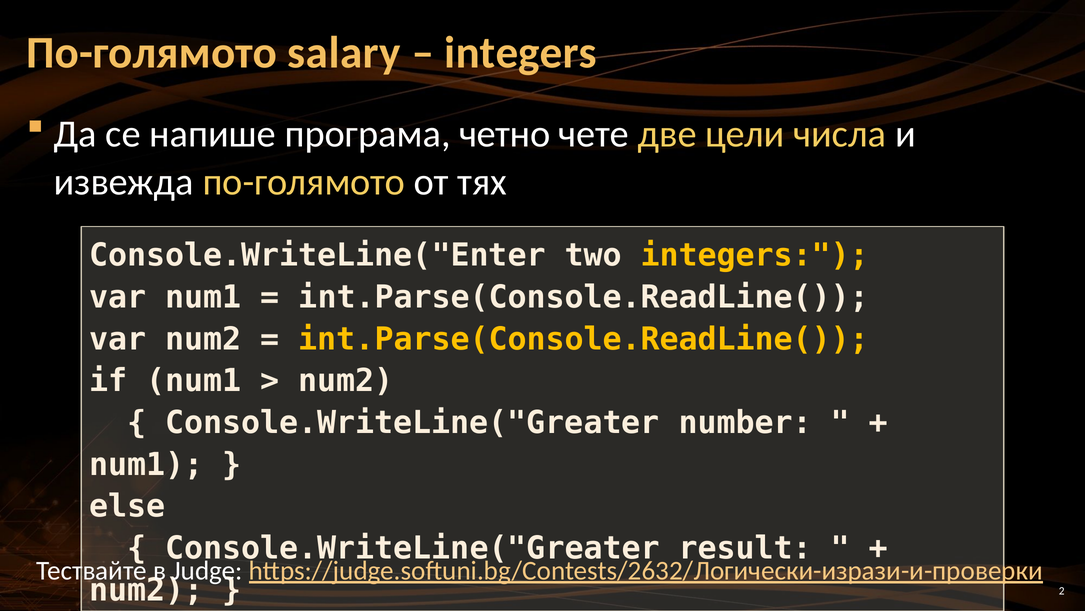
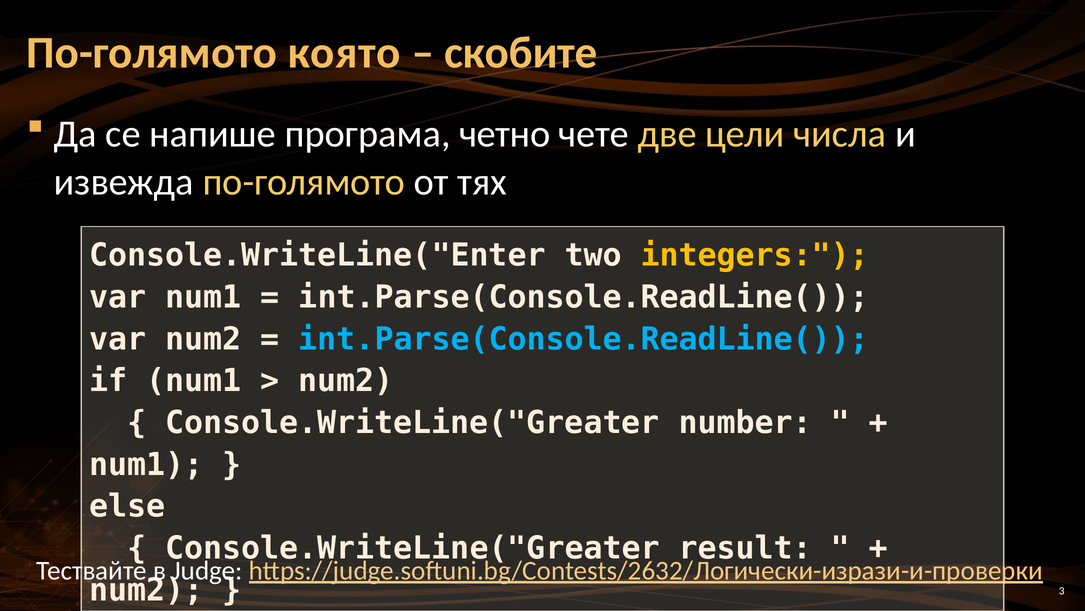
salary: salary -> която (344, 53)
integers: integers -> скобите (521, 53)
int.Parse(Console.ReadLine( colour: yellow -> light blue (584, 339)
2: 2 -> 3 (1062, 590)
